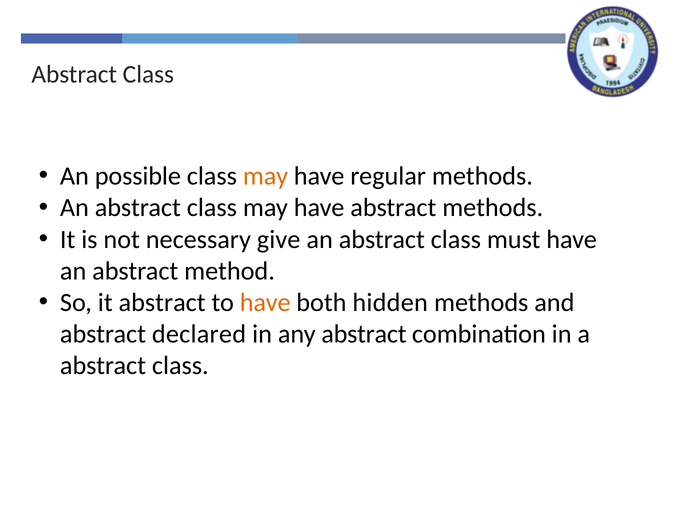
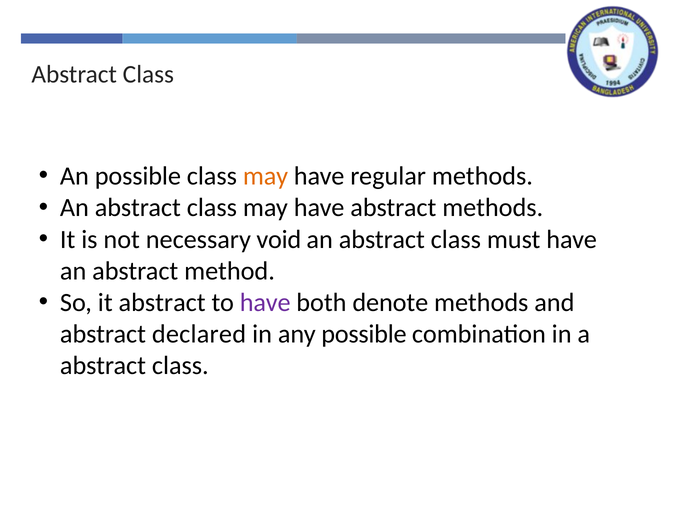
give: give -> void (279, 239)
have colour: orange -> purple (265, 302)
hidden: hidden -> denote (390, 302)
any abstract: abstract -> possible (364, 334)
